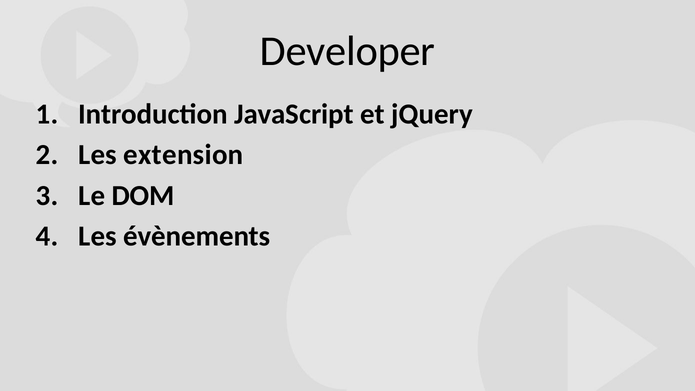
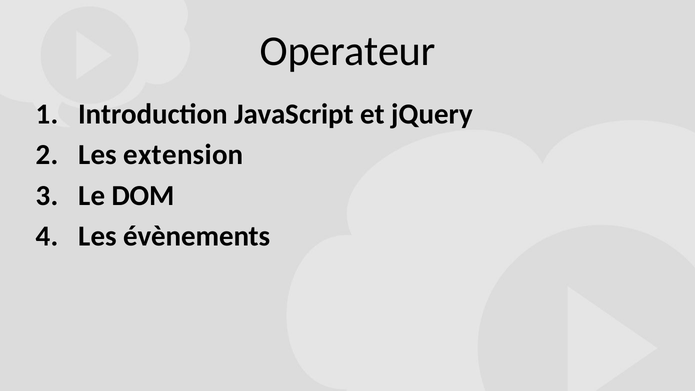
Developer: Developer -> Operateur (348, 51)
